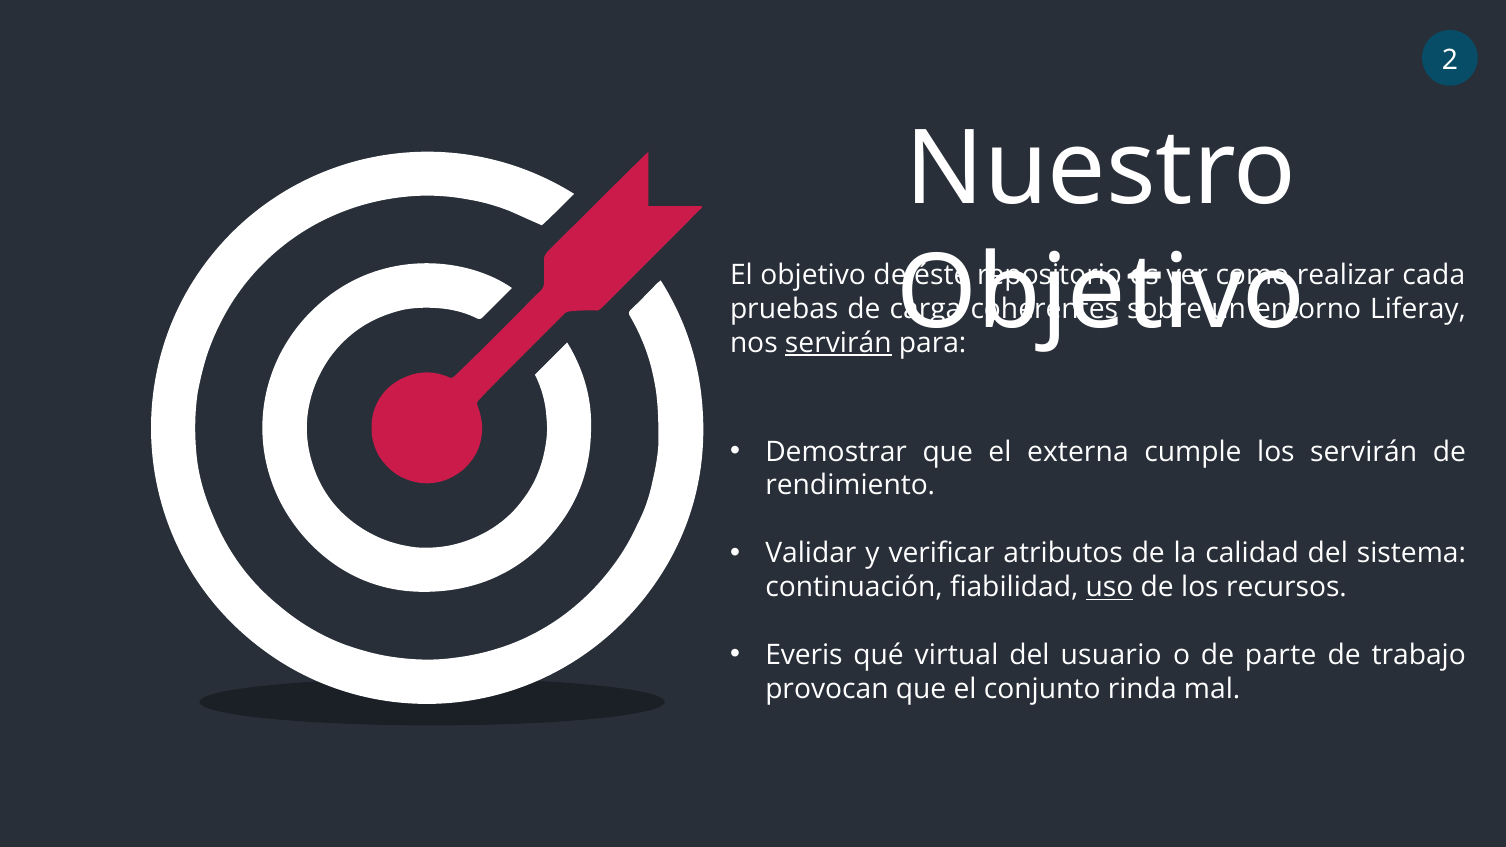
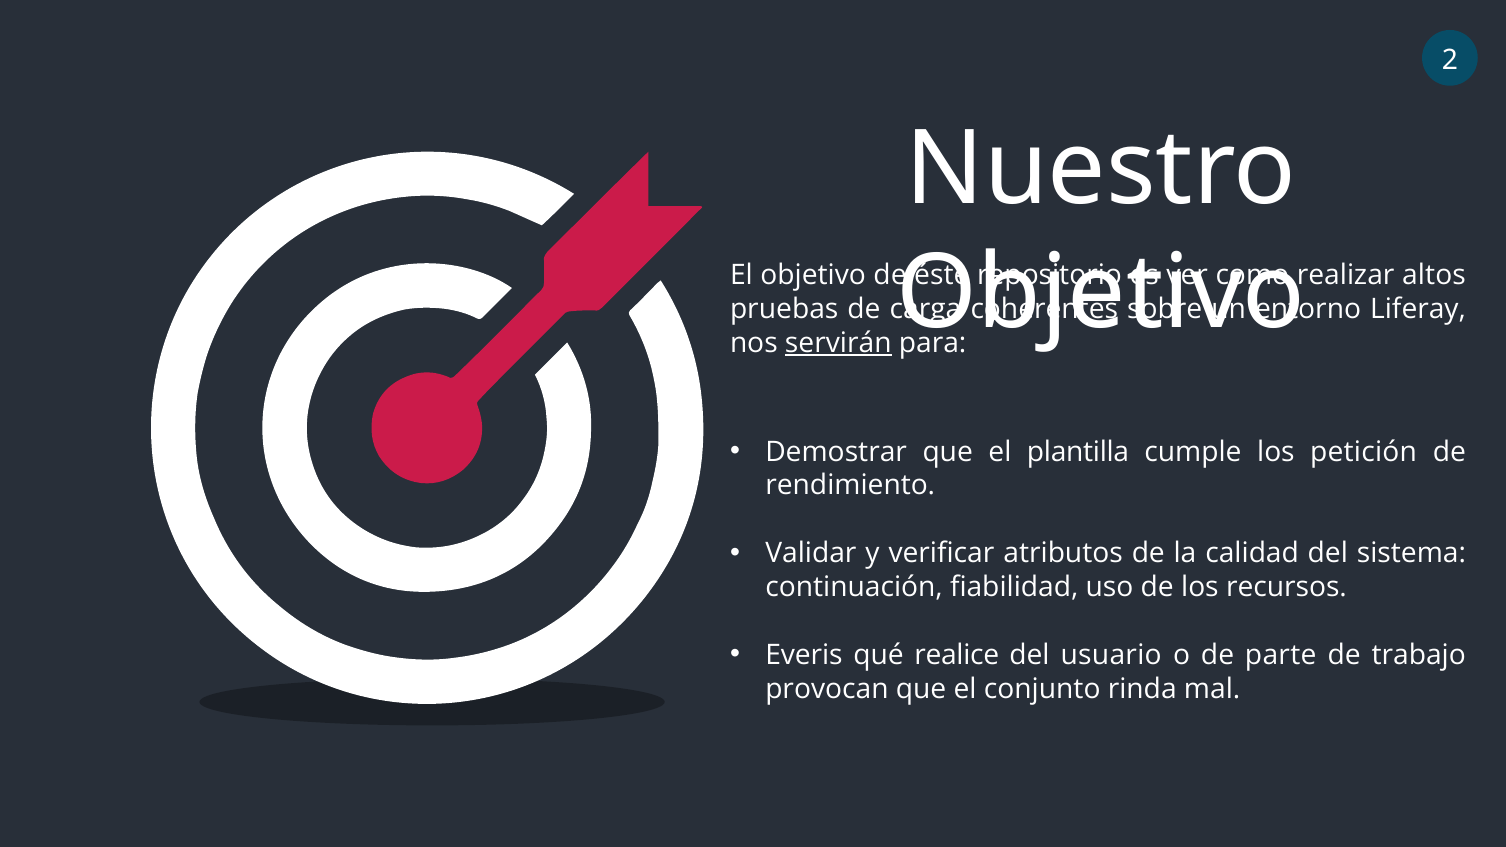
cada: cada -> altos (1434, 275)
externa: externa -> plantilla (1078, 452)
los servirán: servirán -> petición (1363, 452)
uso underline: present -> none (1110, 587)
virtual: virtual -> realice (957, 655)
